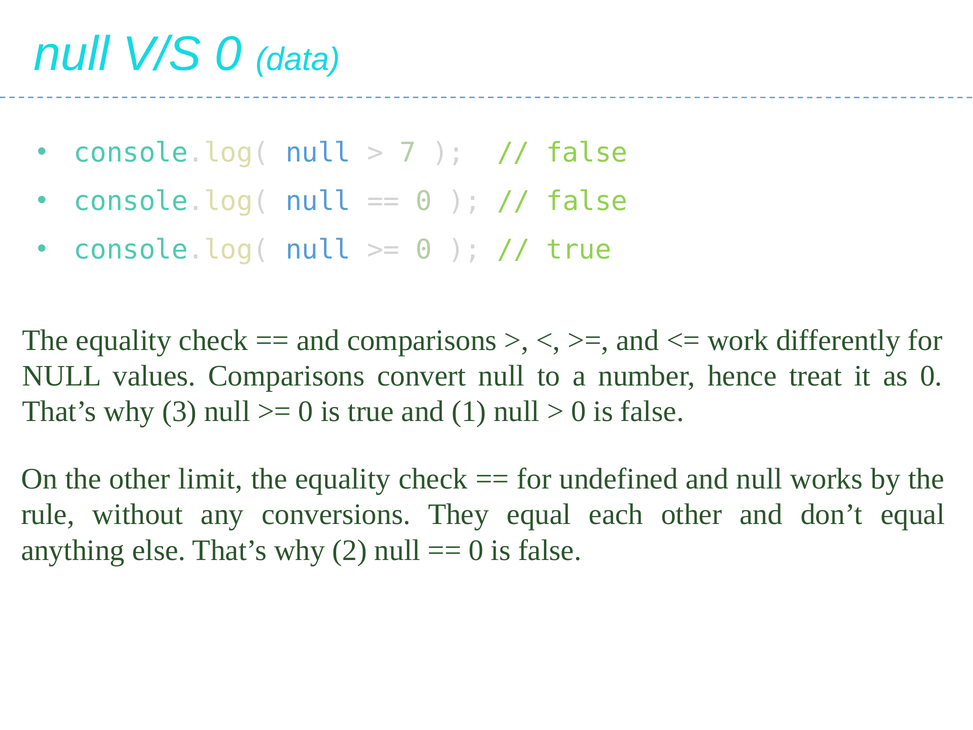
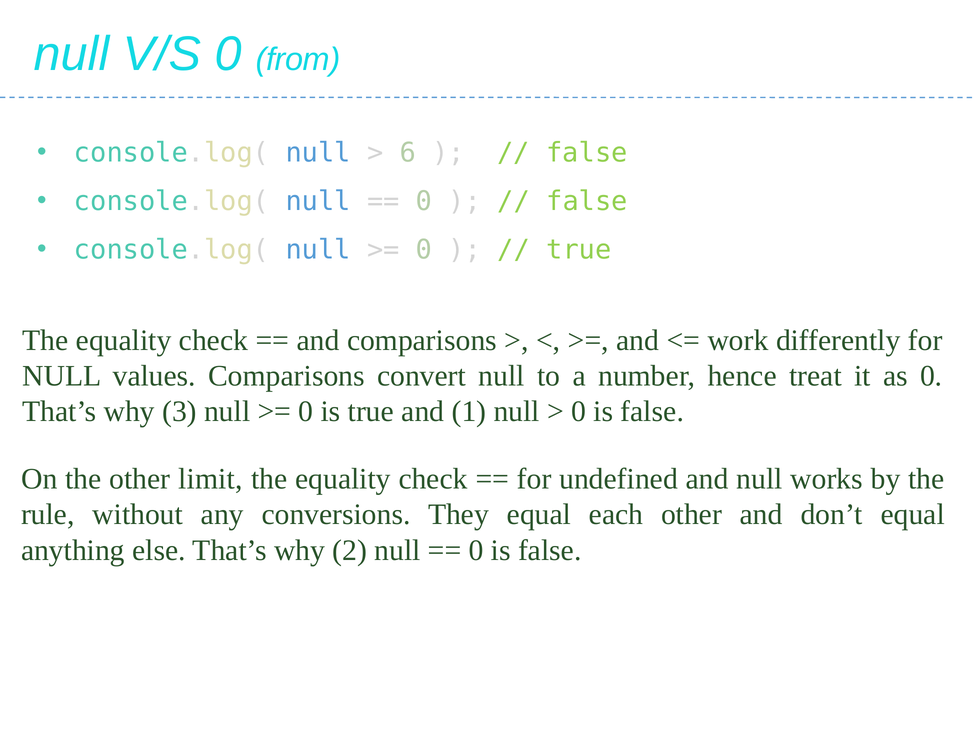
data: data -> from (298, 60)
7: 7 -> 6 (408, 153)
